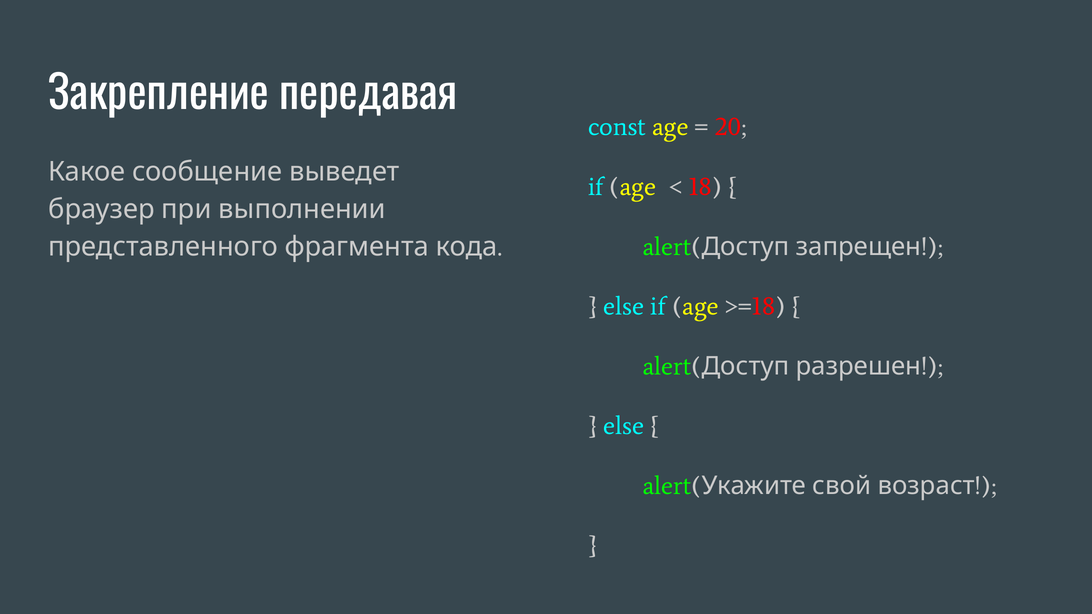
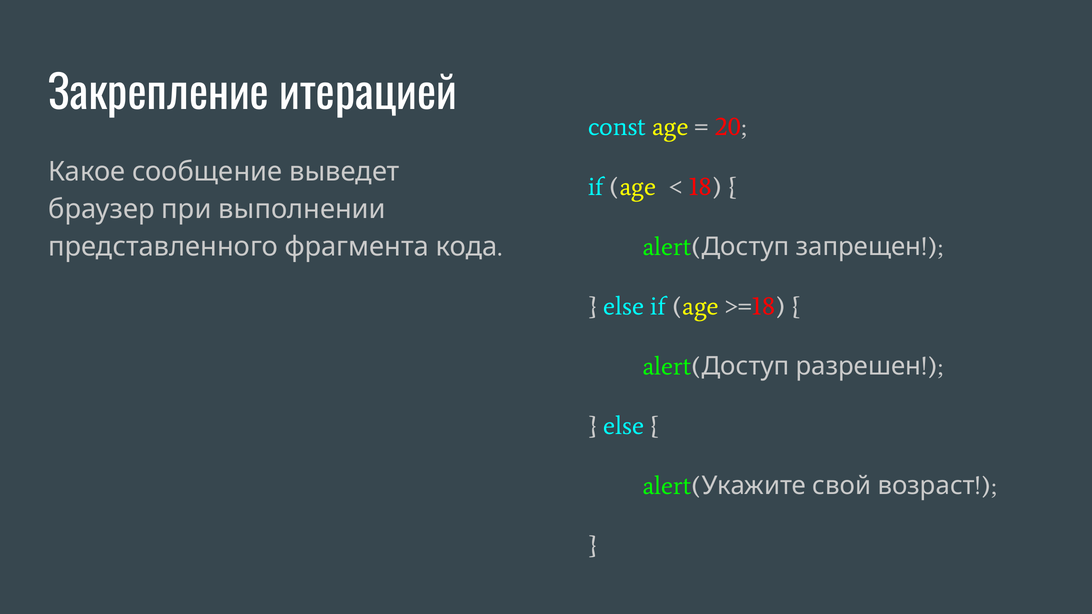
передавая: передавая -> итерацией (368, 95)
